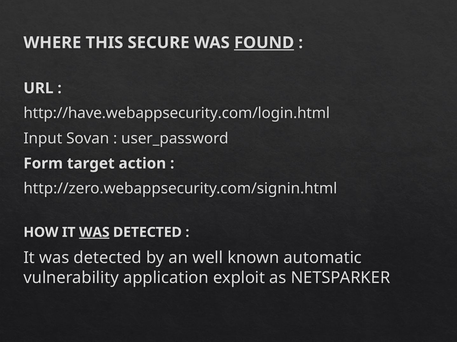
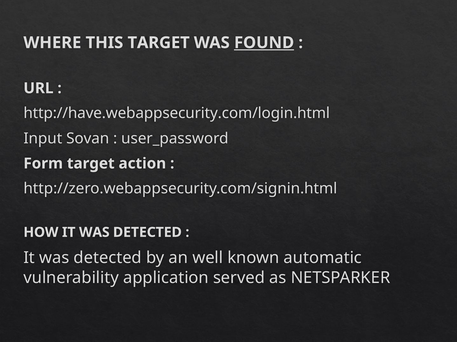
THIS SECURE: SECURE -> TARGET (159, 43)
WAS underline: present -> none (94, 233)
exploit: exploit -> served (239, 278)
